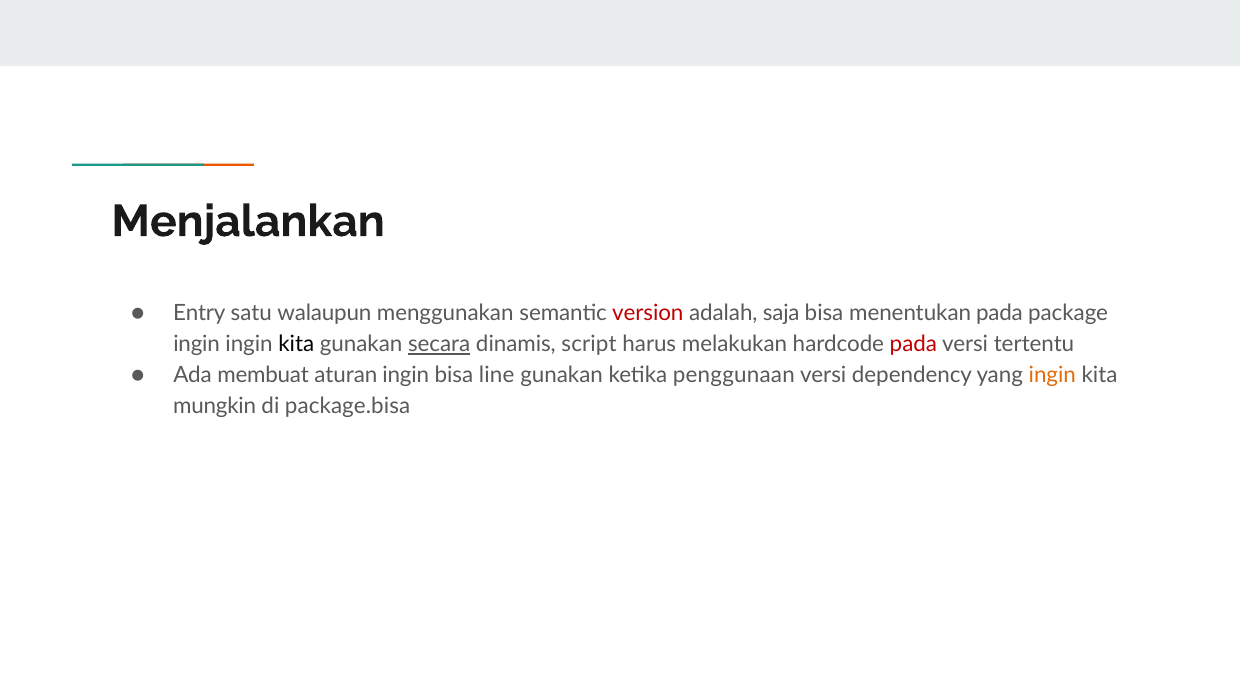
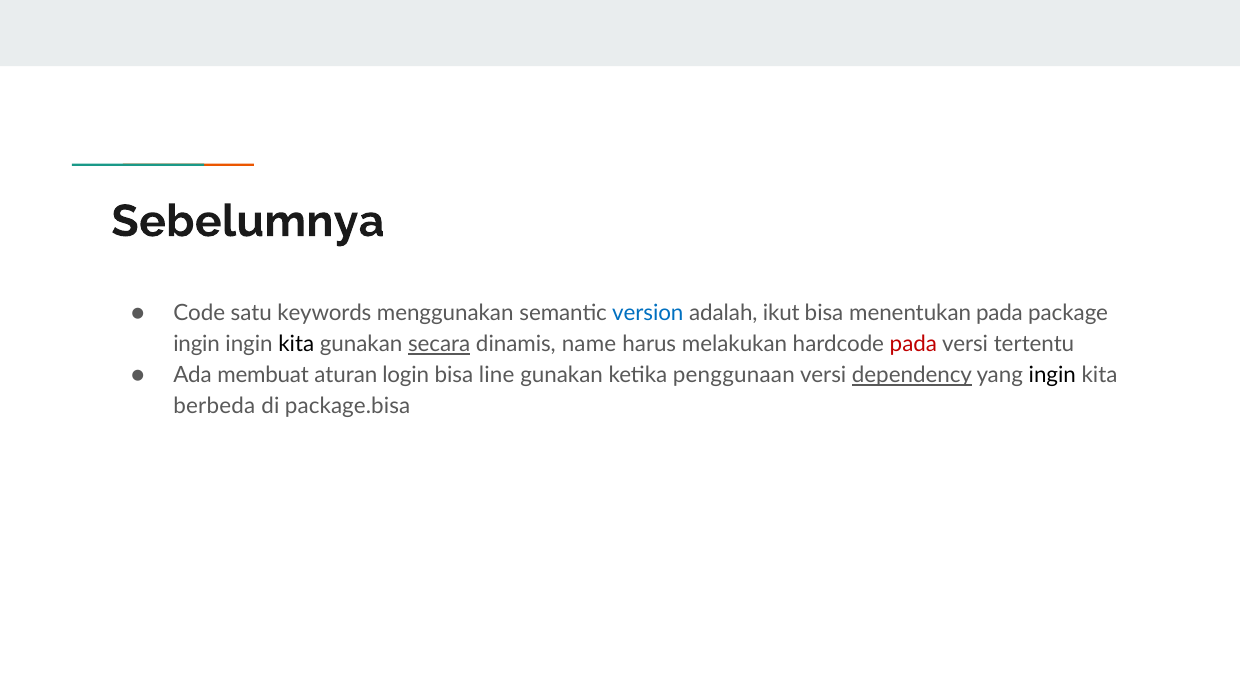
Menjalankan: Menjalankan -> Sebelumnya (248, 221)
Entry: Entry -> Code (199, 313)
walaupun: walaupun -> keywords (324, 313)
version colour: red -> blue (648, 313)
saja: saja -> ikut (781, 313)
script: script -> name (589, 344)
aturan ingin: ingin -> login (406, 375)
dependency underline: none -> present (912, 375)
ingin colour: orange -> black (1052, 375)
mungkin: mungkin -> berbeda (214, 406)
